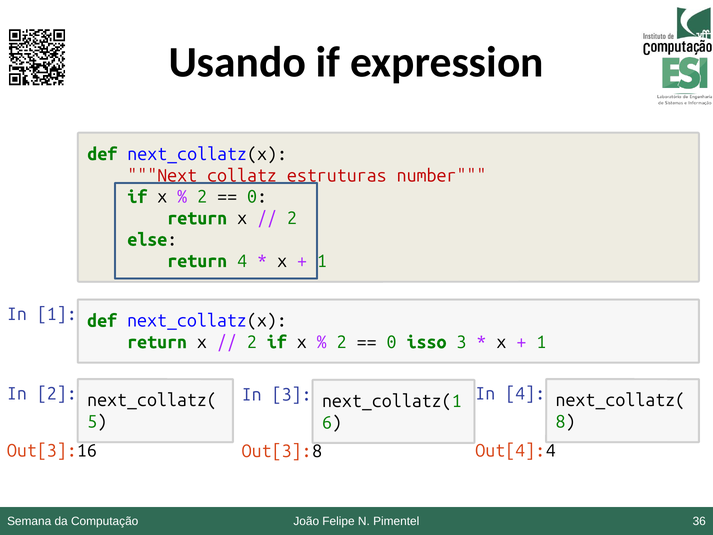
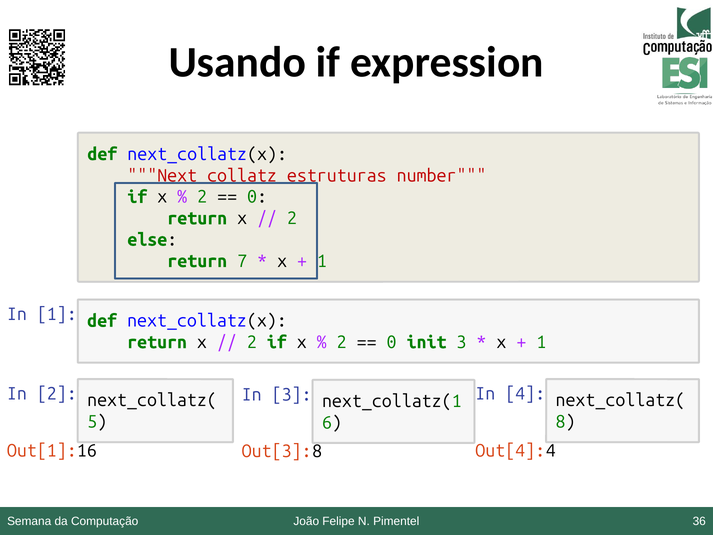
return 4: 4 -> 7 (242, 261)
isso: isso -> init (427, 342)
Out[3: Out[3 -> Out[1 (42, 451)
